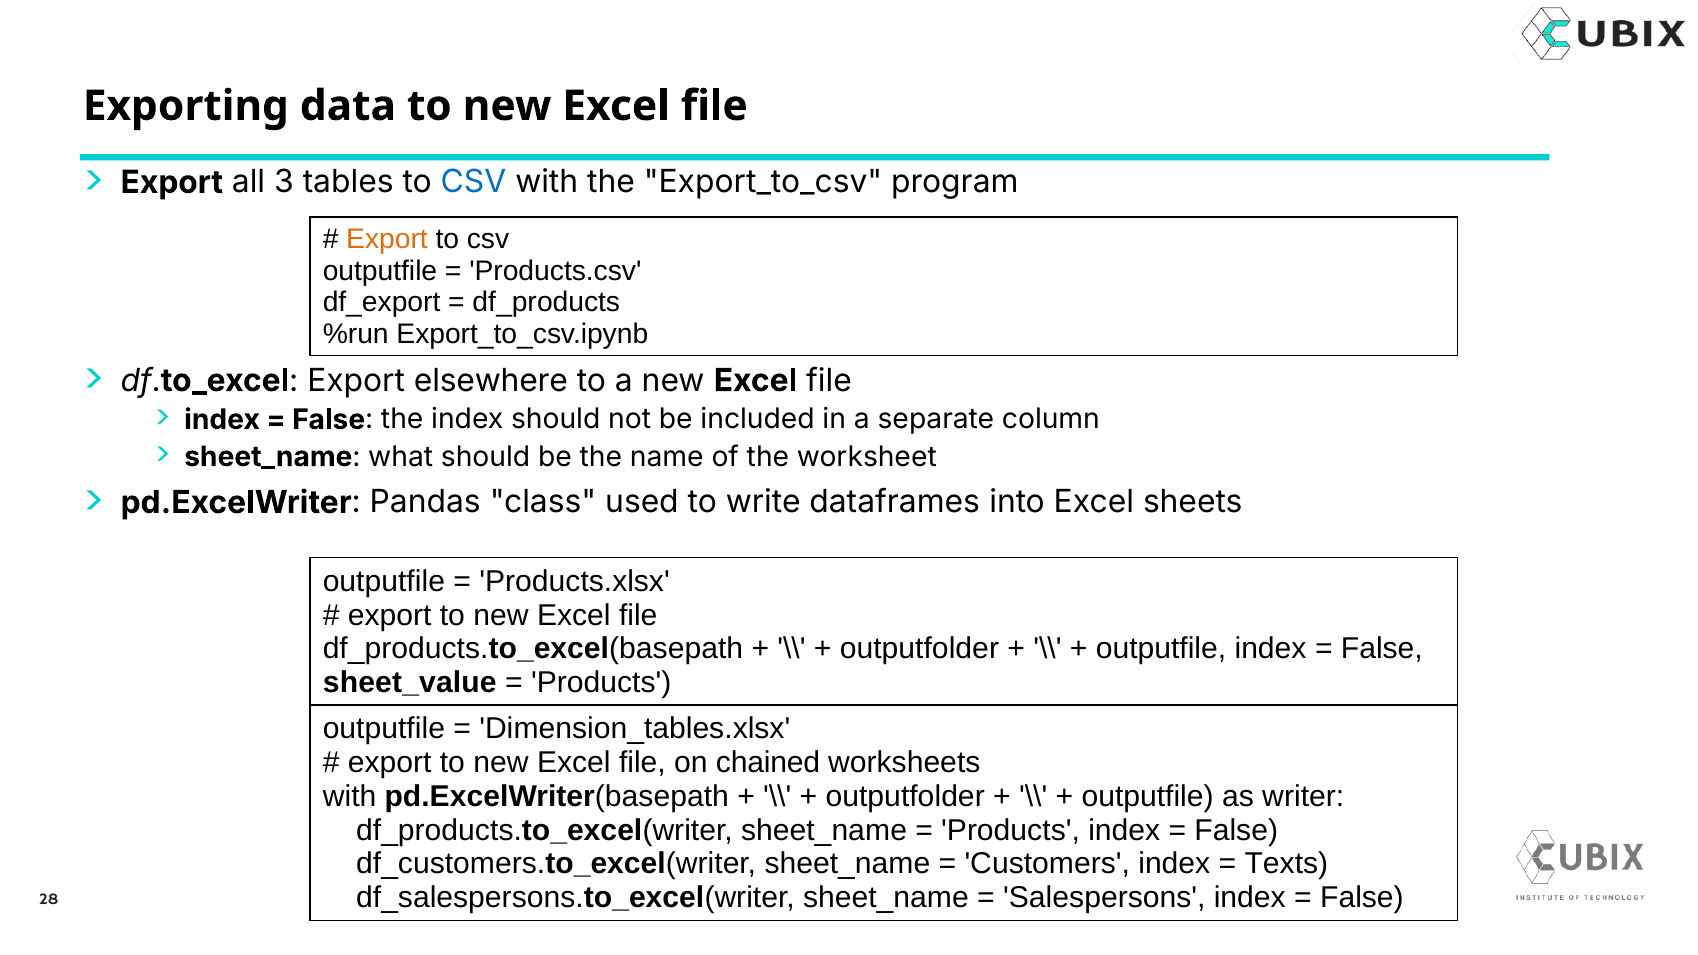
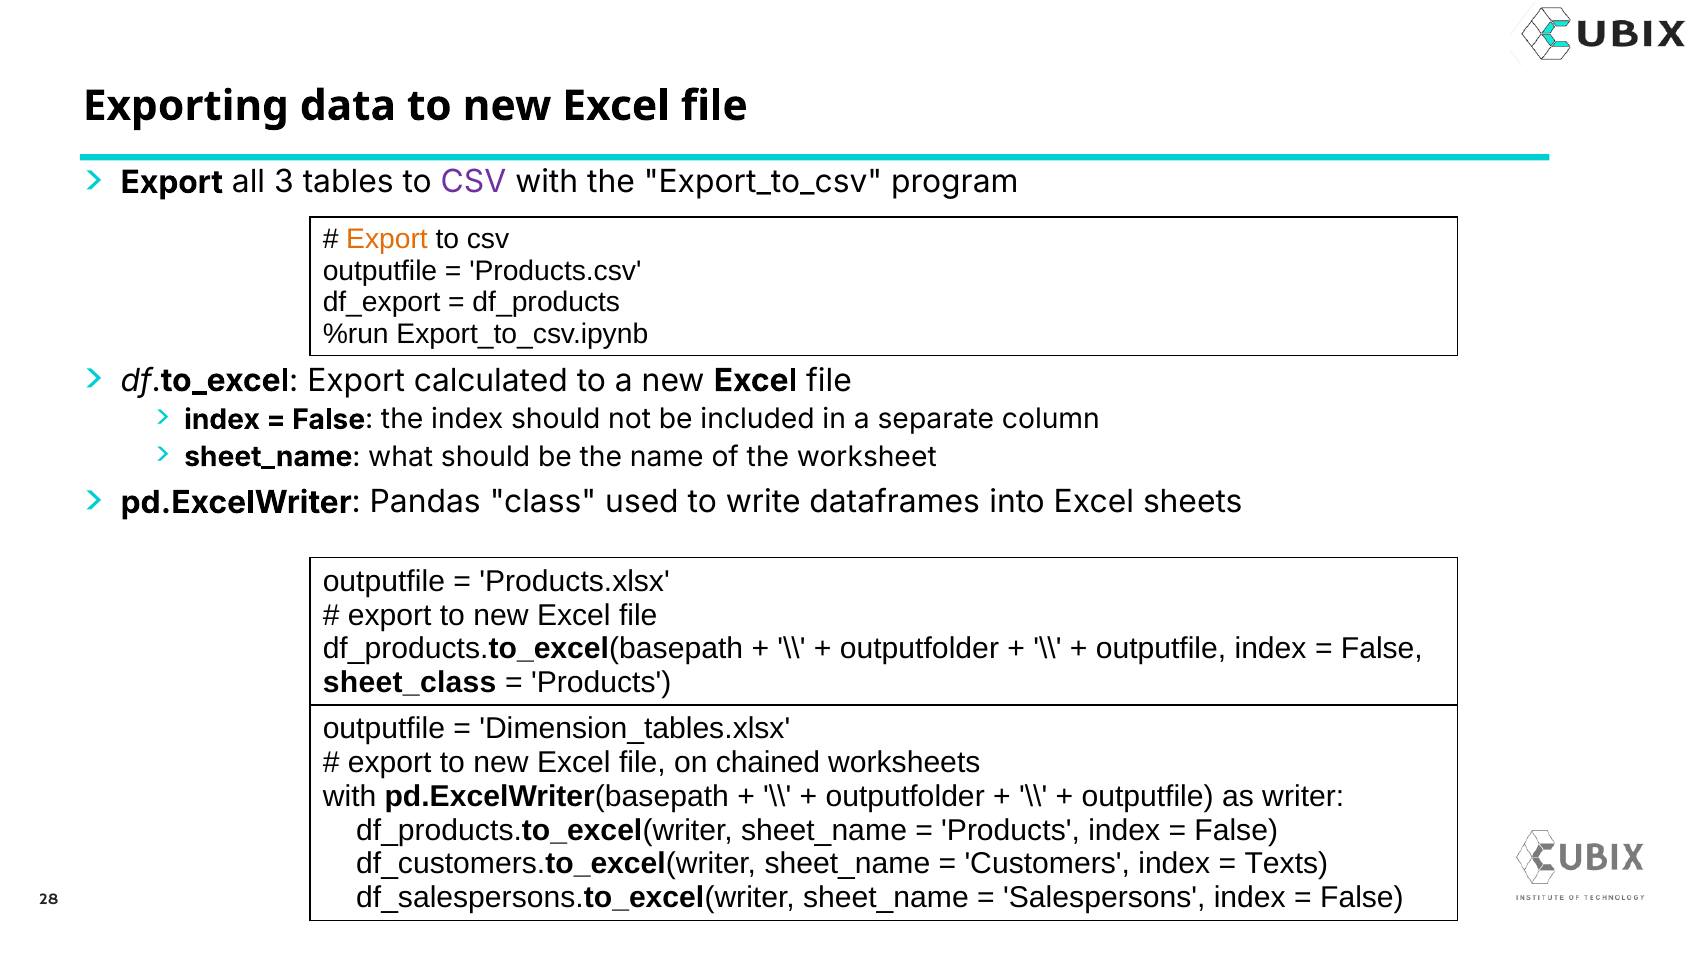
CSV colour: blue -> purple (473, 182)
elsewhere: elsewhere -> calculated (491, 381)
sheet_value: sheet_value -> sheet_class (410, 683)
